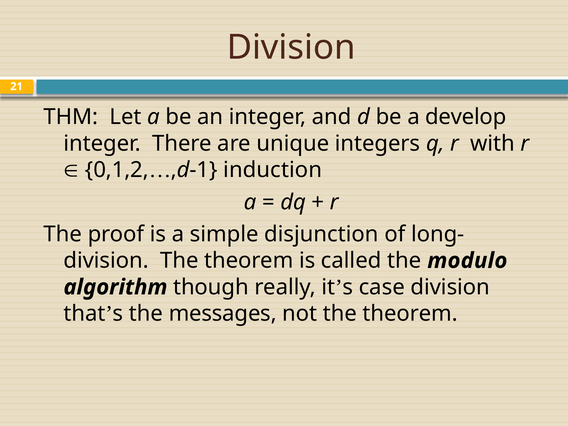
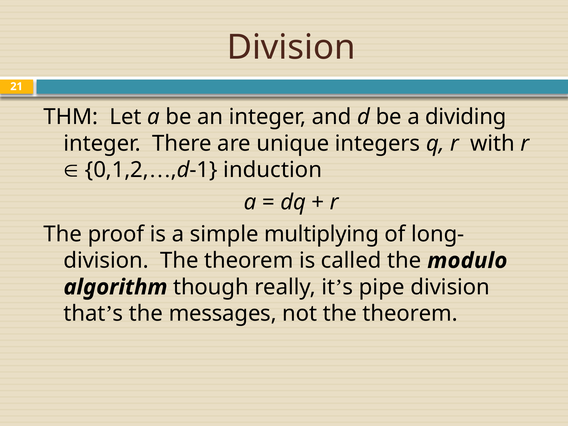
develop: develop -> dividing (466, 117)
disjunction: disjunction -> multiplying (322, 234)
case: case -> pipe (382, 287)
